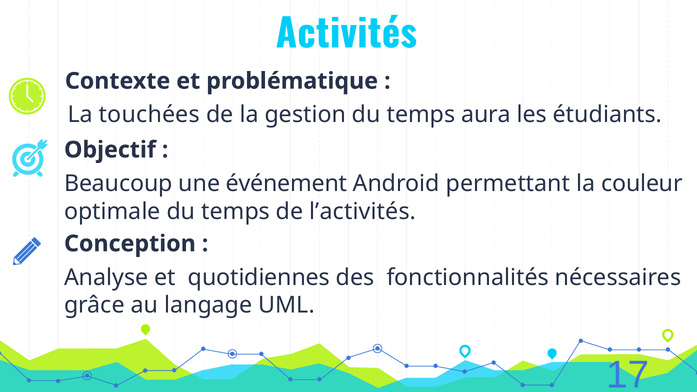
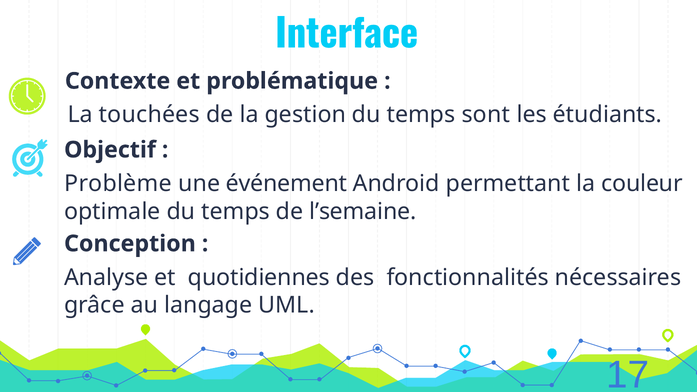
Activités: Activités -> Interface (347, 35)
aura: aura -> sont (486, 115)
Beaucoup: Beaucoup -> Problème (118, 184)
l’activités: l’activités -> l’semaine (363, 211)
